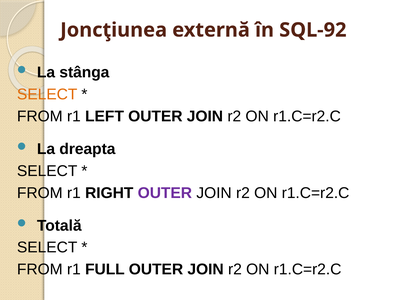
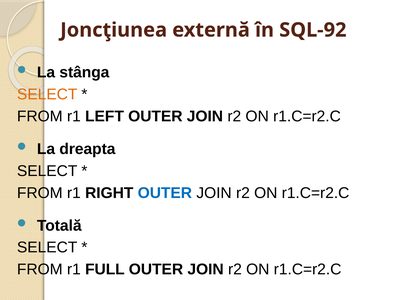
OUTER colour: purple -> blue (165, 193)
